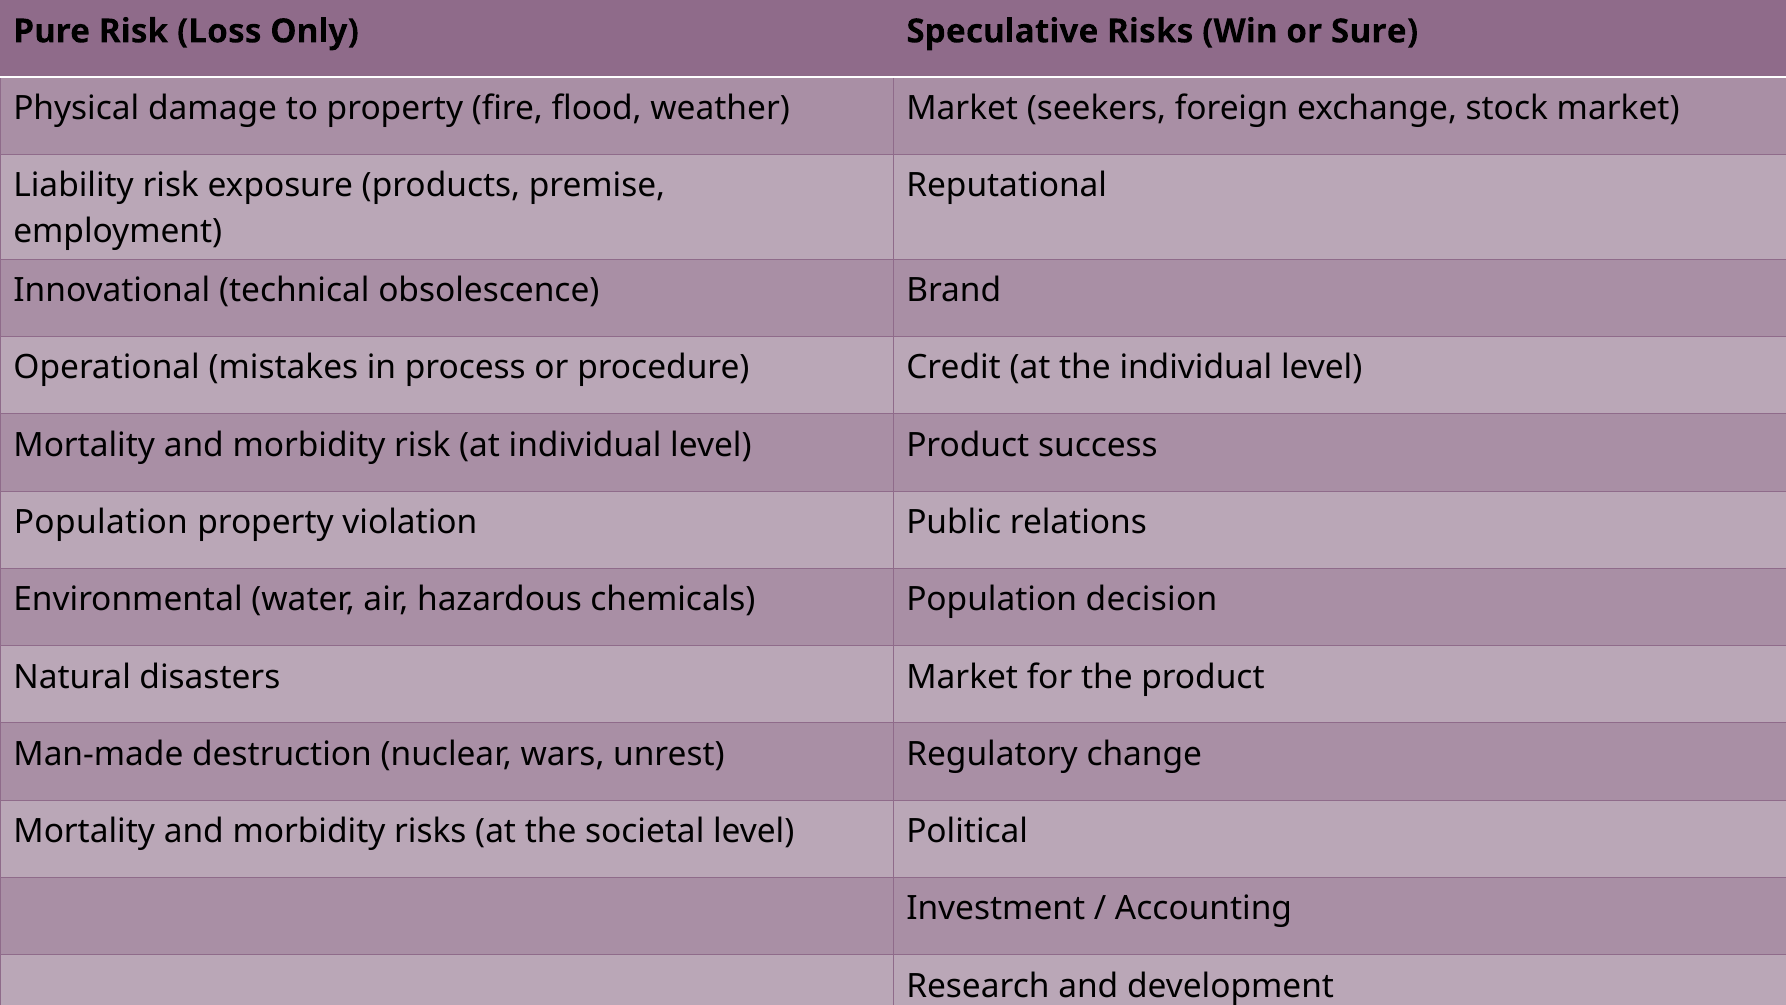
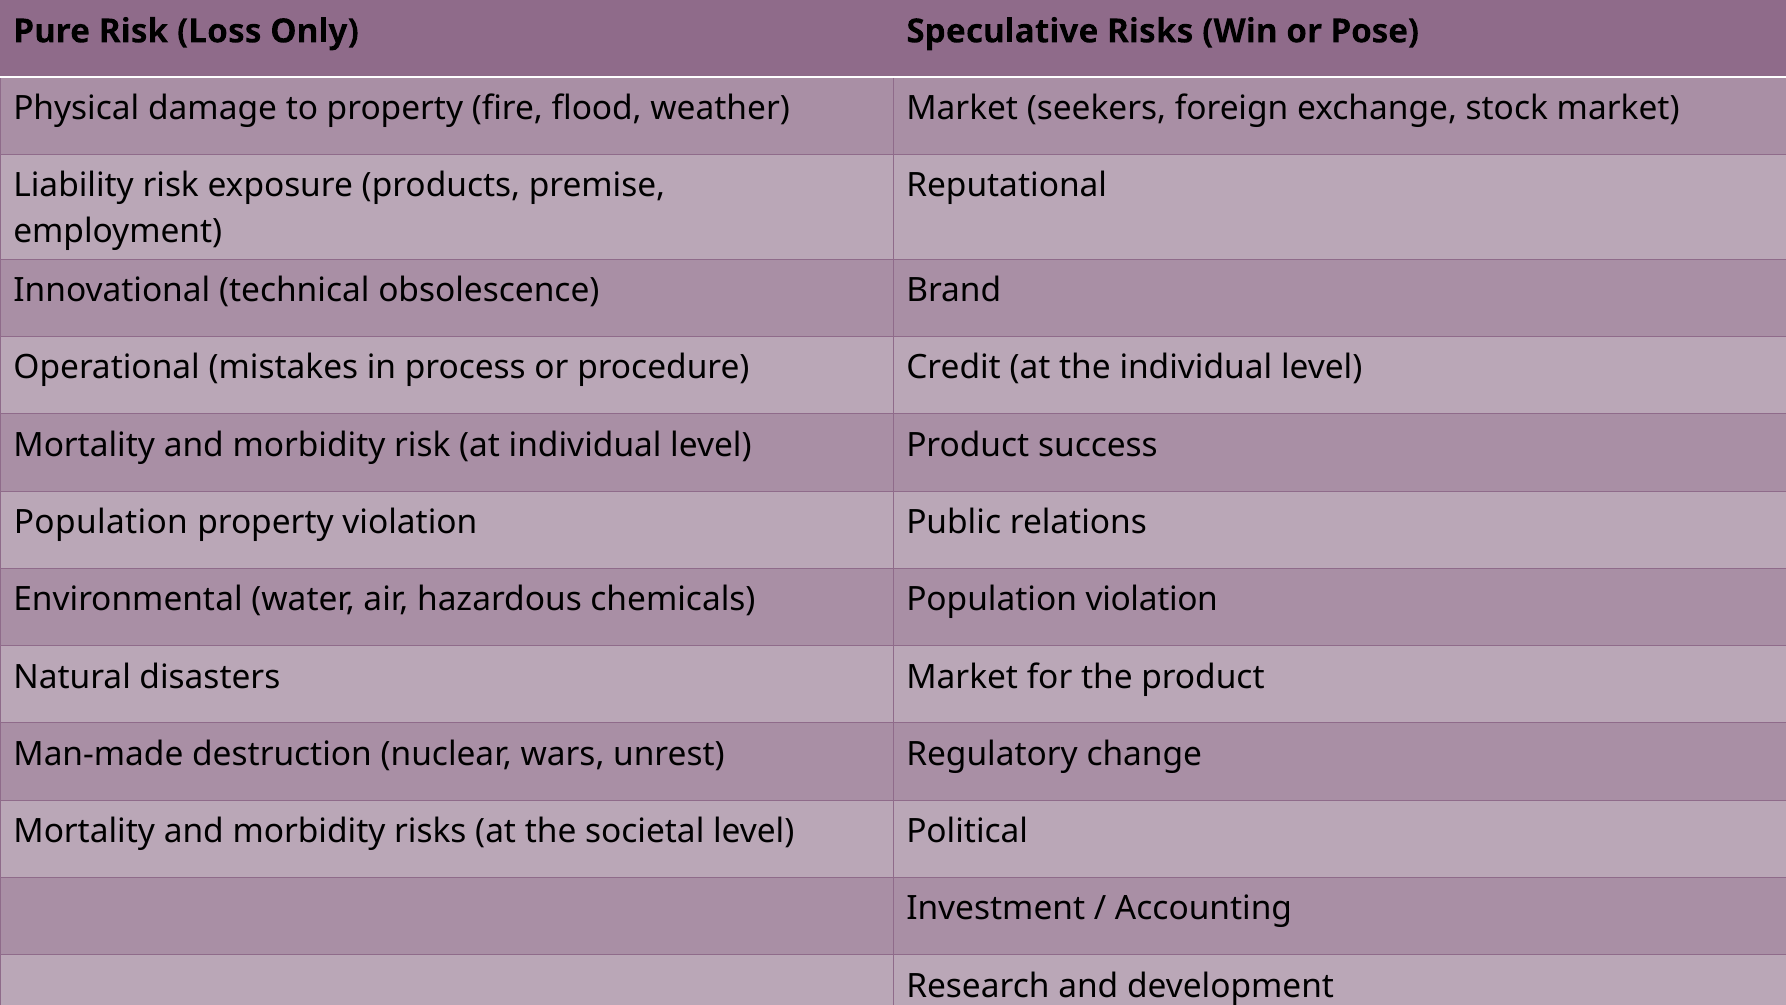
Sure: Sure -> Pose (1375, 31)
Population decision: decision -> violation (1152, 599)
